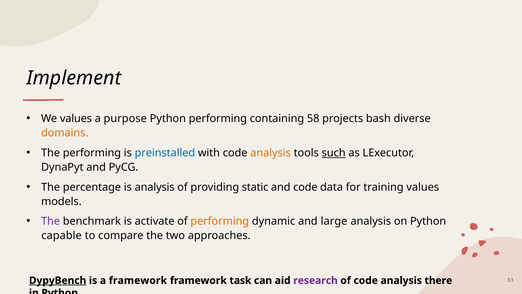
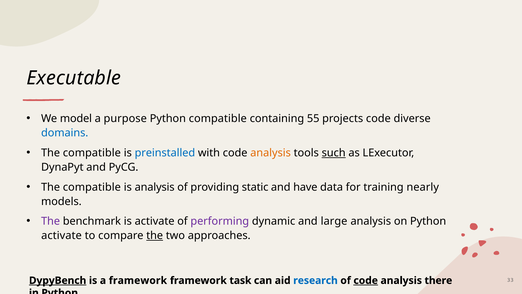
Implement: Implement -> Executable (74, 78)
We values: values -> model (76, 119)
Python performing: performing -> compatible (218, 119)
58: 58 -> 55 (313, 119)
projects bash: bash -> code (378, 119)
domains colour: orange -> blue (65, 133)
performing: performing -> compatible (92, 153)
percentage: percentage -> compatible (92, 187)
and code: code -> have (305, 187)
training values: values -> nearly (423, 187)
performing colour: orange -> purple (220, 221)
capable: capable -> activate (62, 235)
the underline: none -> present (155, 235)
research colour: purple -> blue (315, 280)
code underline: none -> present (366, 280)
